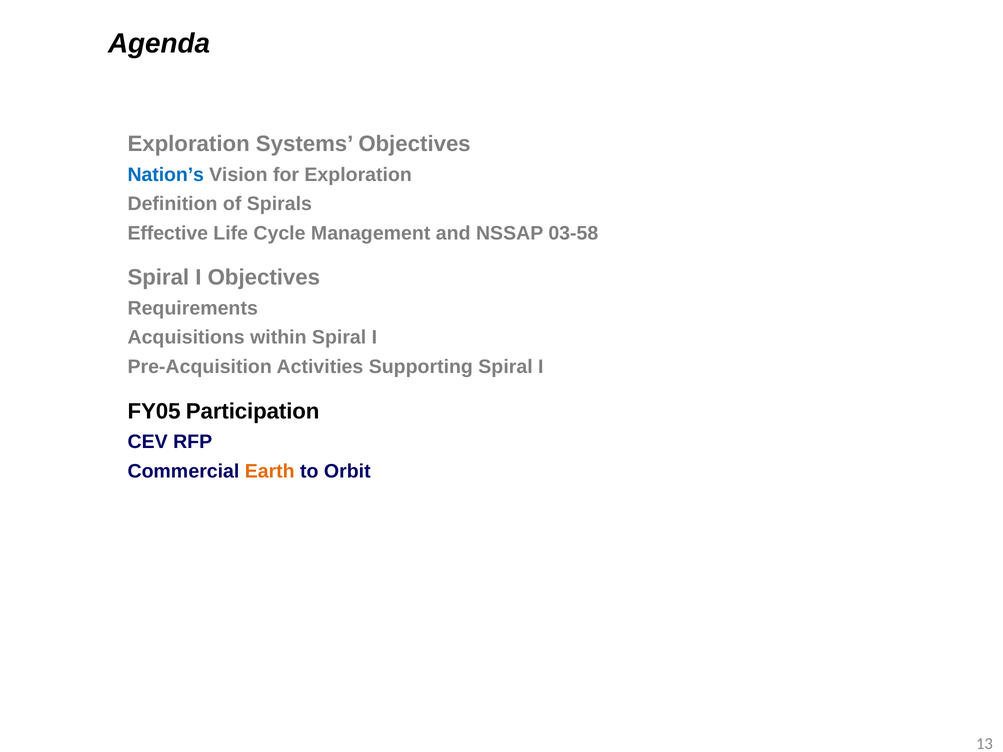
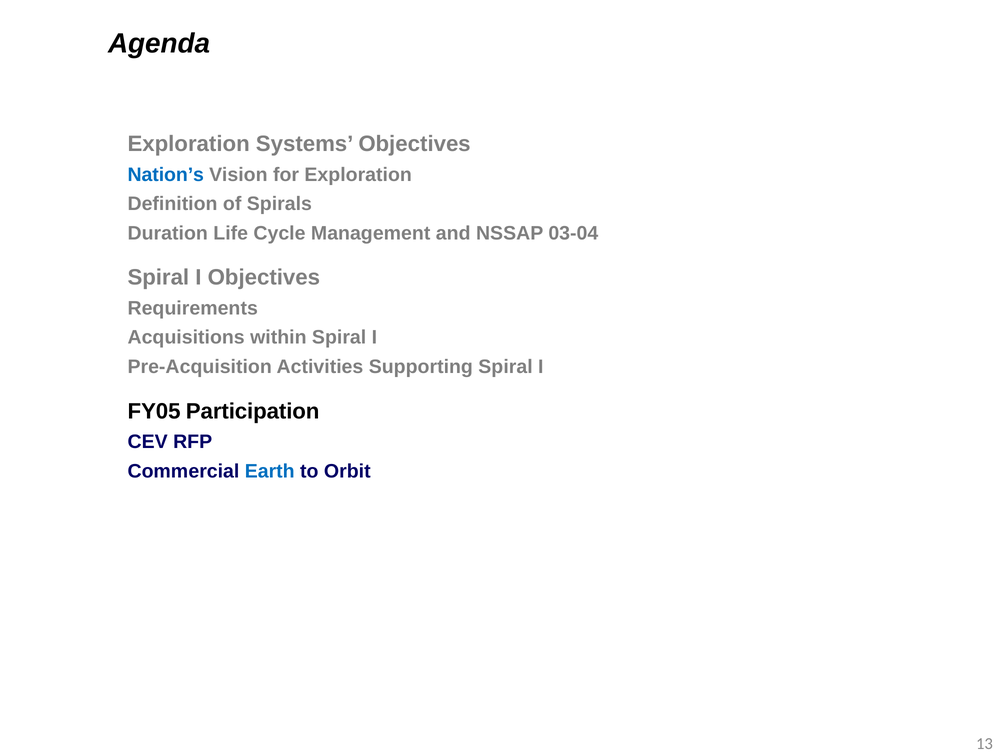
Effective: Effective -> Duration (168, 233)
03-58: 03-58 -> 03-04 (573, 233)
Earth colour: orange -> blue (270, 471)
